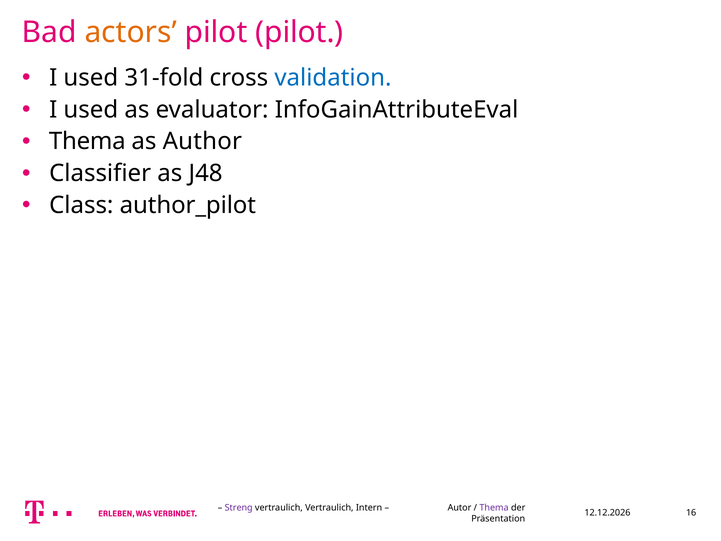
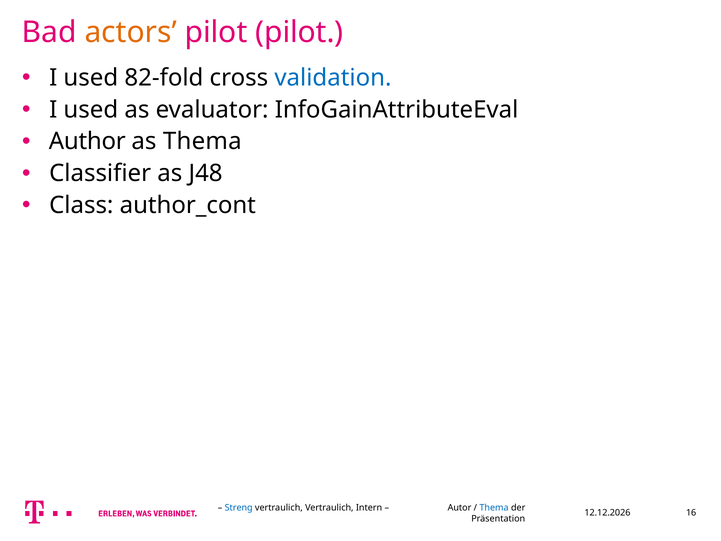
31-fold: 31-fold -> 82-fold (164, 78)
Thema: Thema -> Author (87, 141)
as Author: Author -> Thema (202, 141)
author_pilot: author_pilot -> author_cont (188, 205)
Streng colour: purple -> blue (239, 508)
Thema colour: purple -> blue (494, 508)
